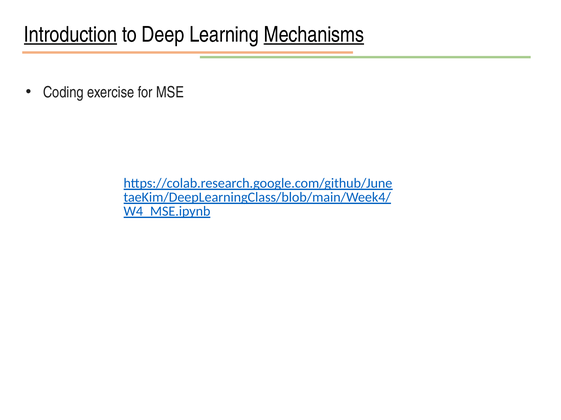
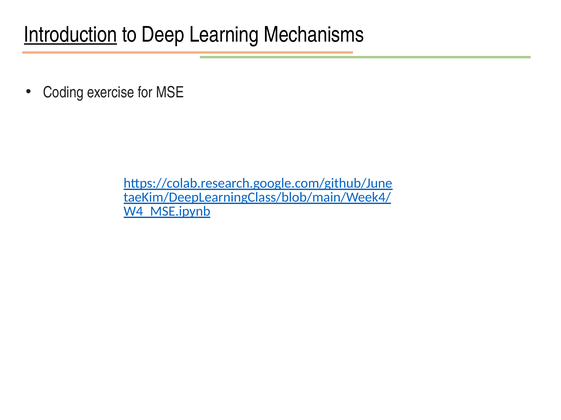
Mechanisms underline: present -> none (314, 35)
